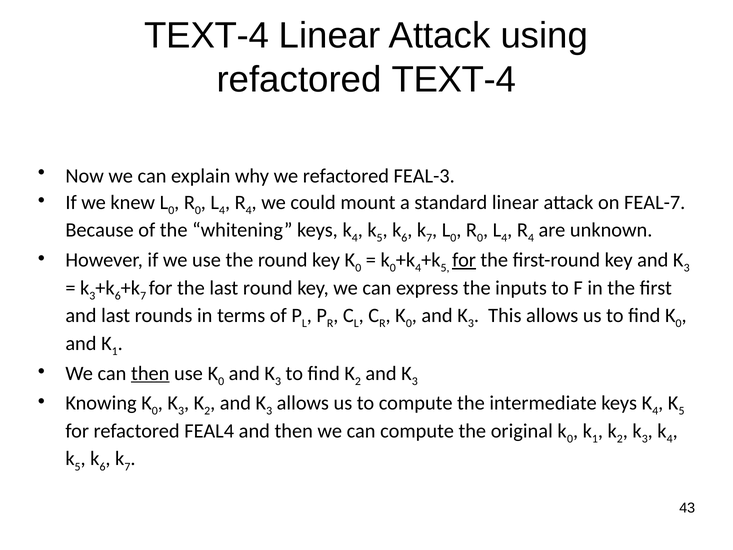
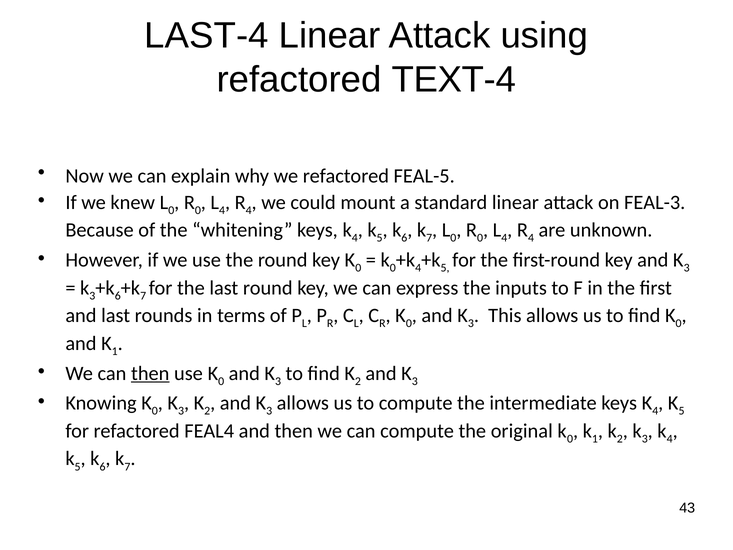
TEXT-4: TEXT-4 -> LAST-4 (207, 36)
FEAL-3: FEAL-3 -> FEAL-5 (424, 176)
FEAL-7: FEAL-7 -> FEAL-3 (655, 202)
for underline: present -> none (464, 260)
